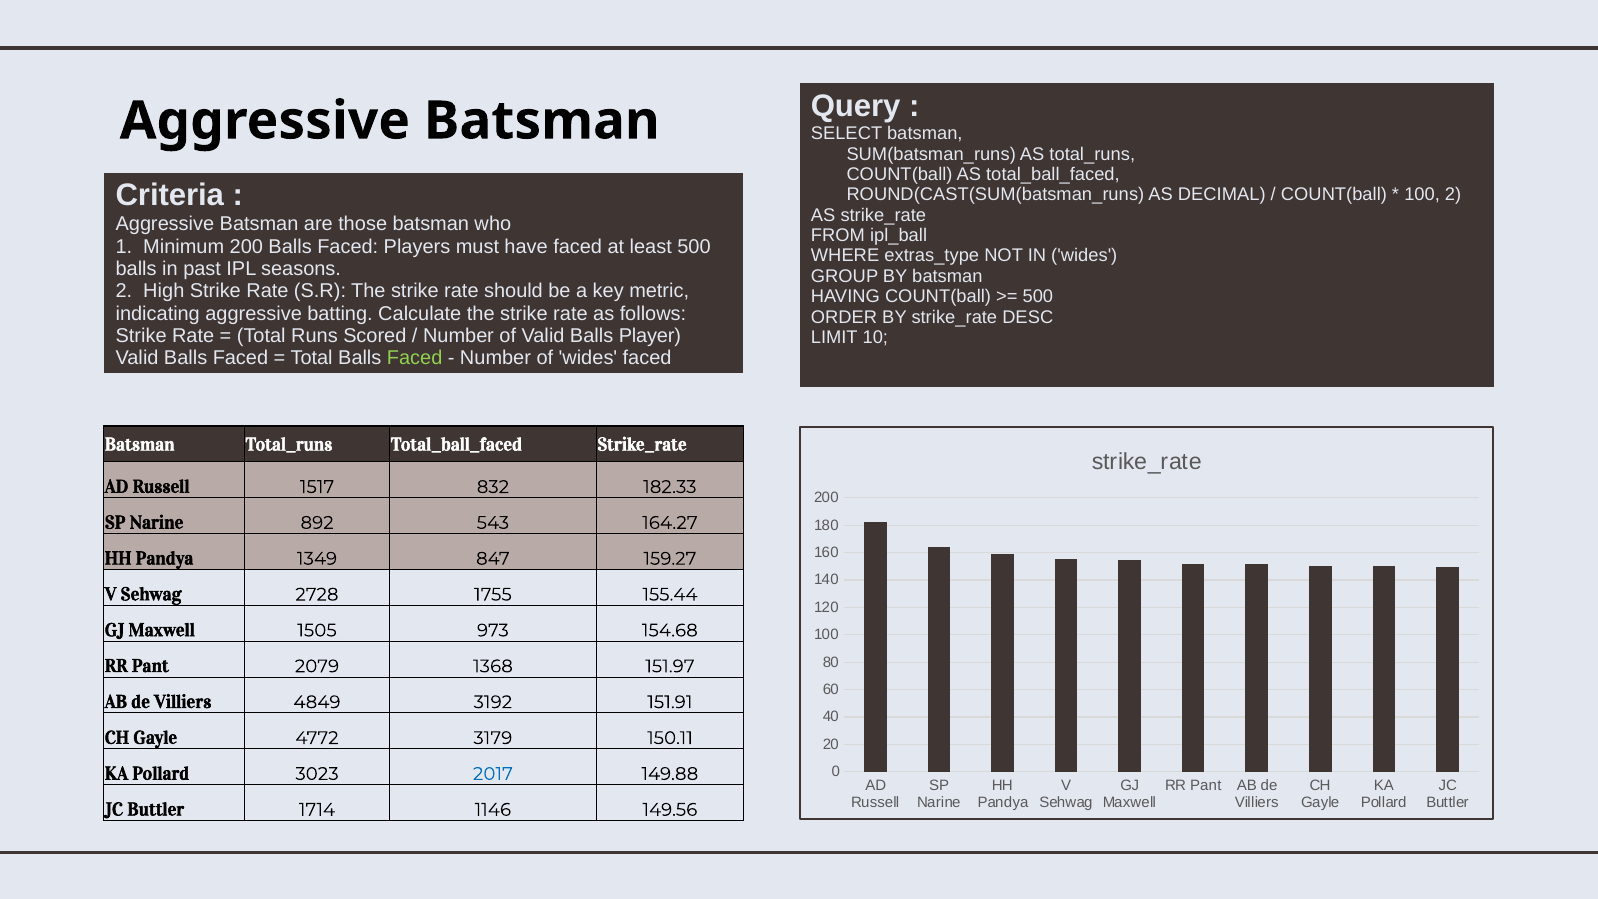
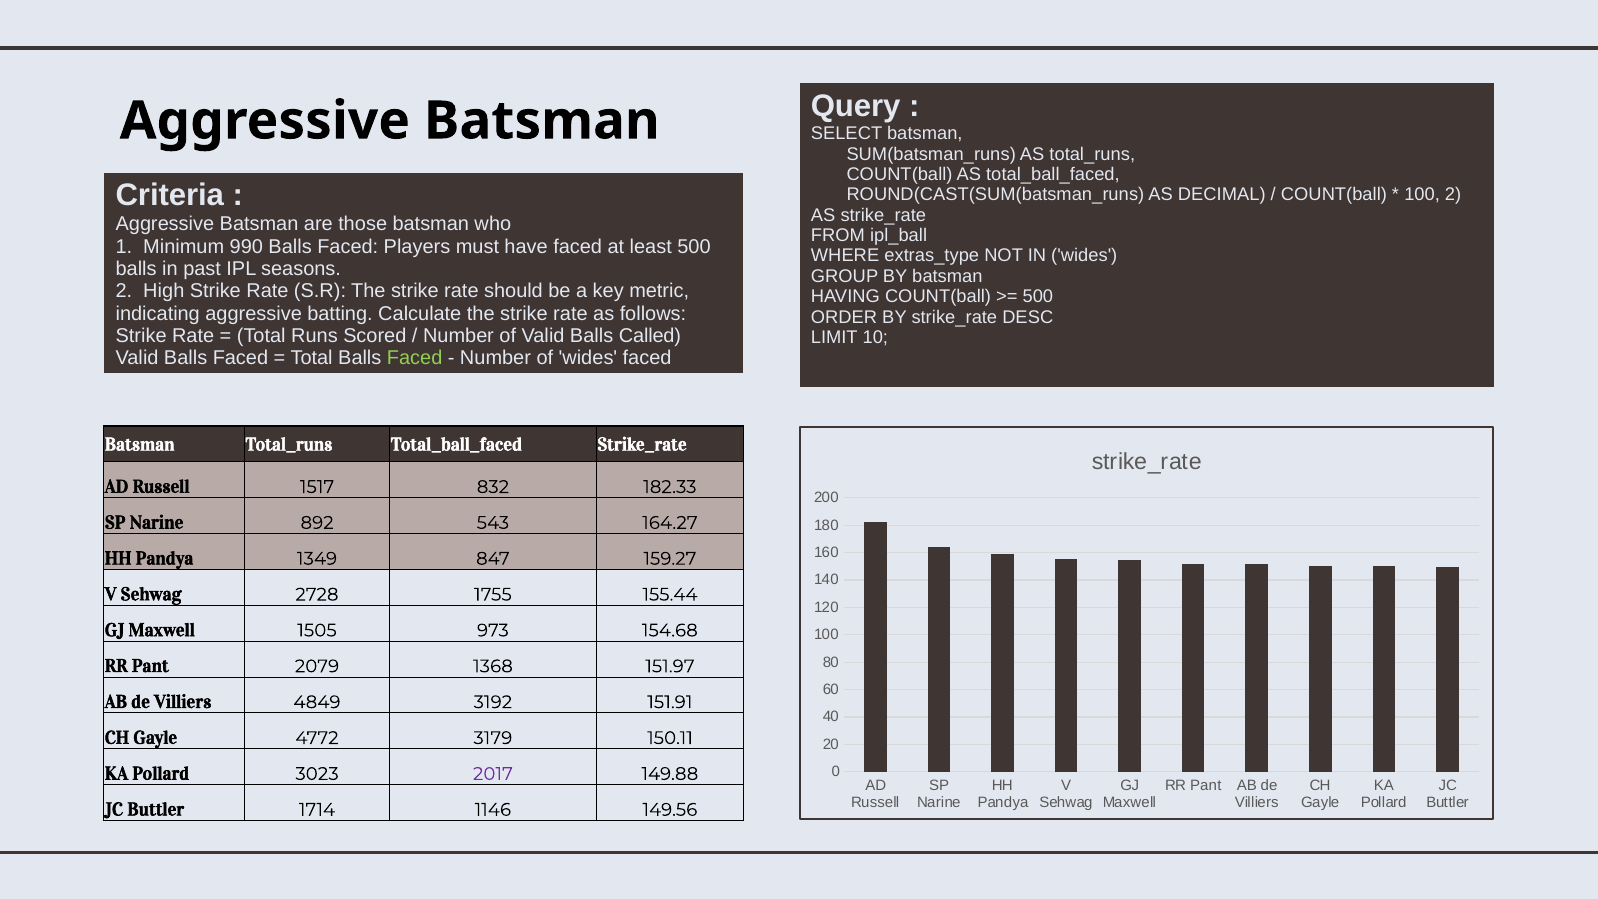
Minimum 200: 200 -> 990 (246, 246)
Player: Player -> Called (650, 336)
2017 colour: blue -> purple (493, 774)
